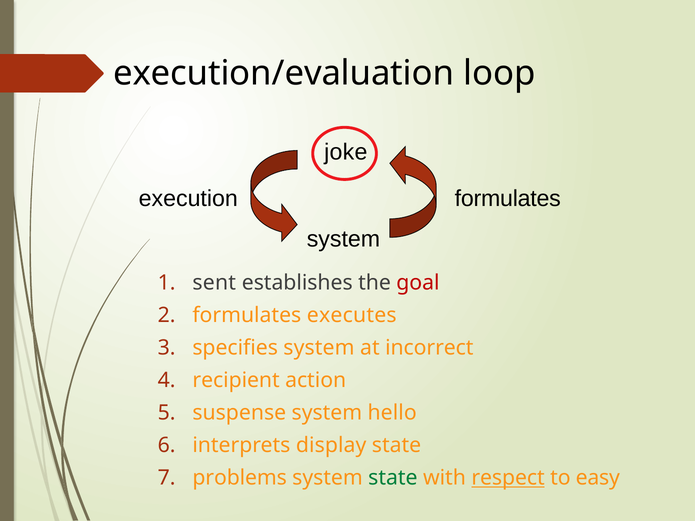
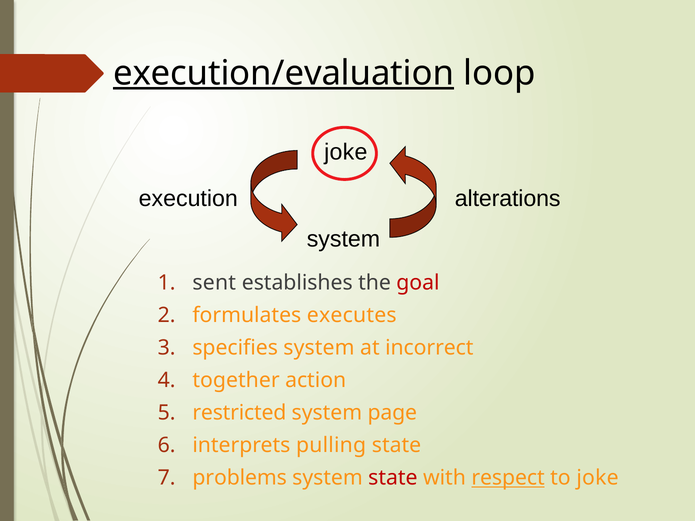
execution/evaluation underline: none -> present (284, 73)
formulates: formulates -> alterations (508, 198)
recipient: recipient -> together (236, 380)
suspense: suspense -> restricted (239, 413)
hello: hello -> page (392, 413)
display: display -> pulling (331, 446)
state colour: green -> red (393, 478)
to easy: easy -> joke (598, 478)
